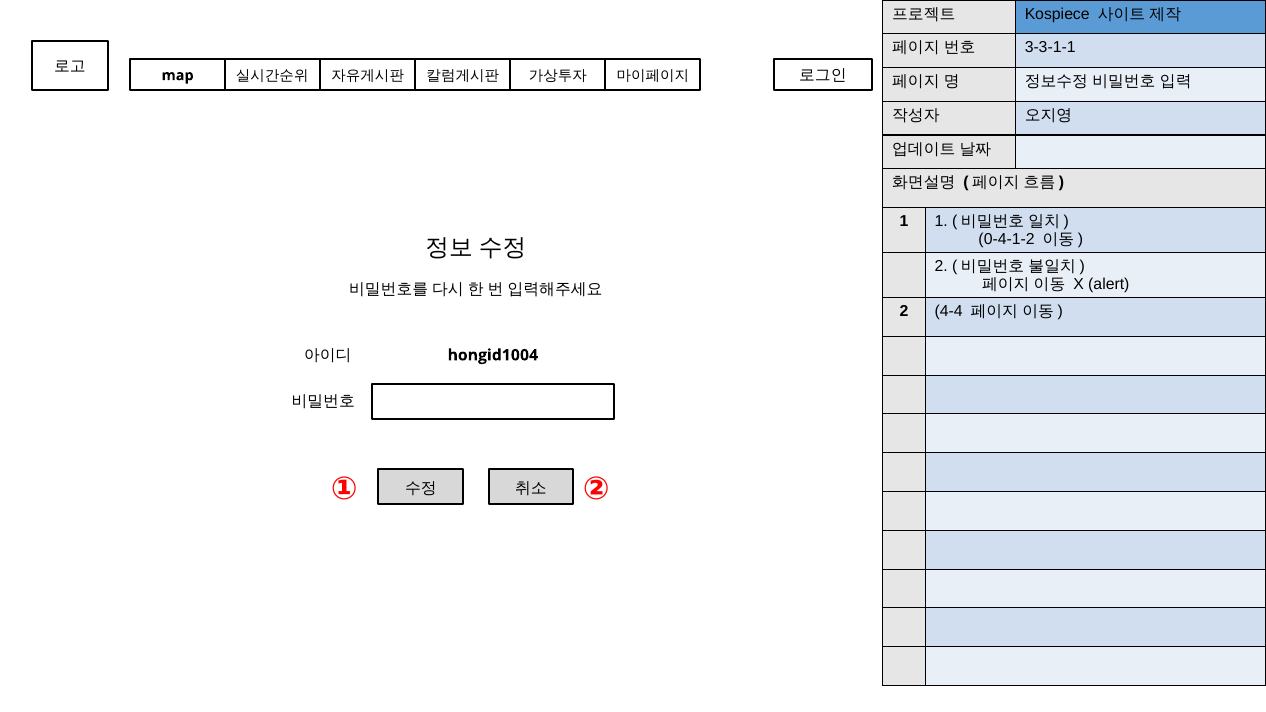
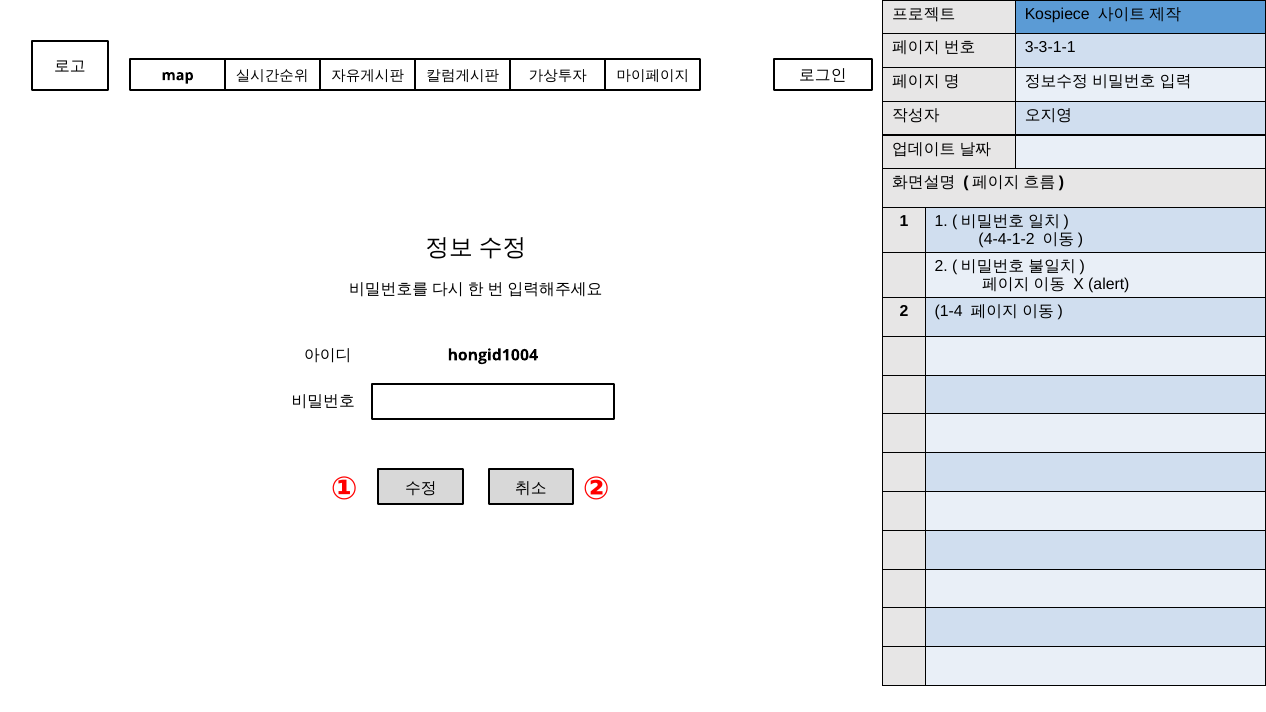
0-4-1-2: 0-4-1-2 -> 4-4-1-2 (1007, 239)
4-4: 4-4 -> 1-4 (949, 311)
